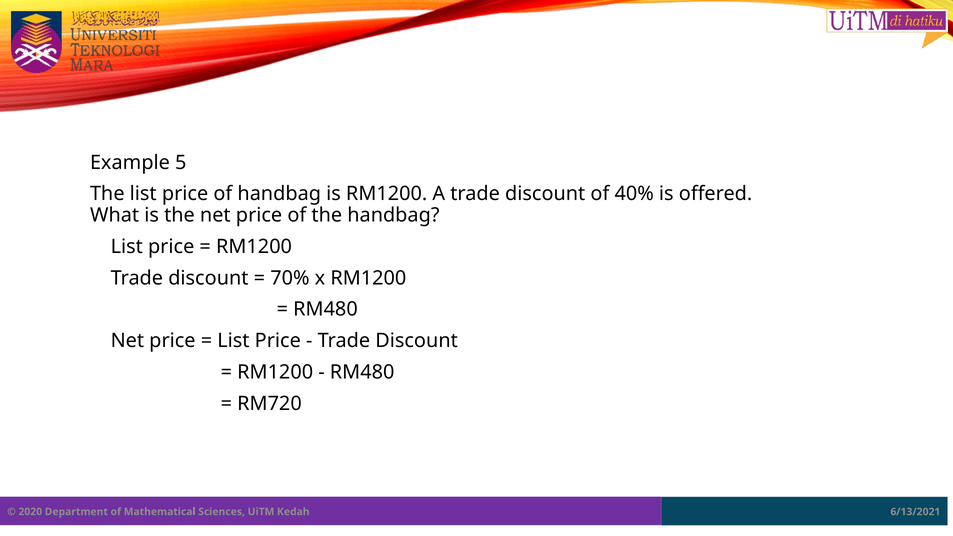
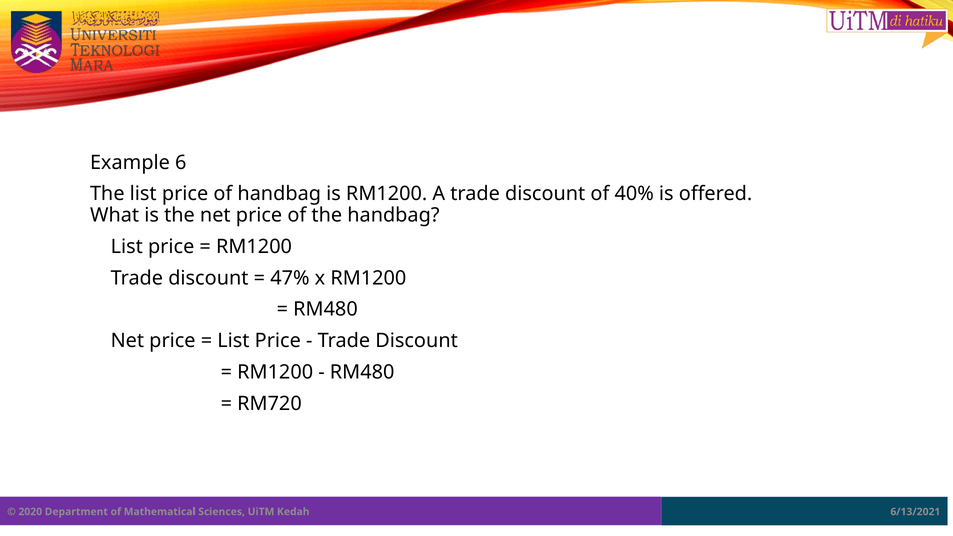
5: 5 -> 6 (181, 163)
70%: 70% -> 47% (290, 278)
